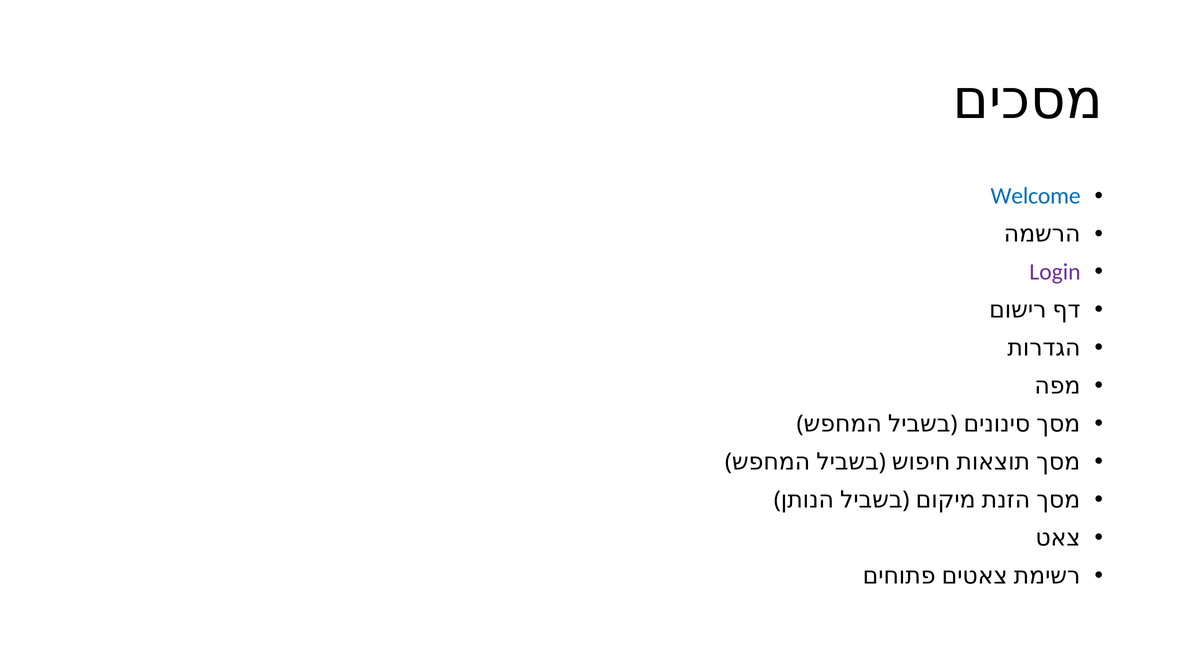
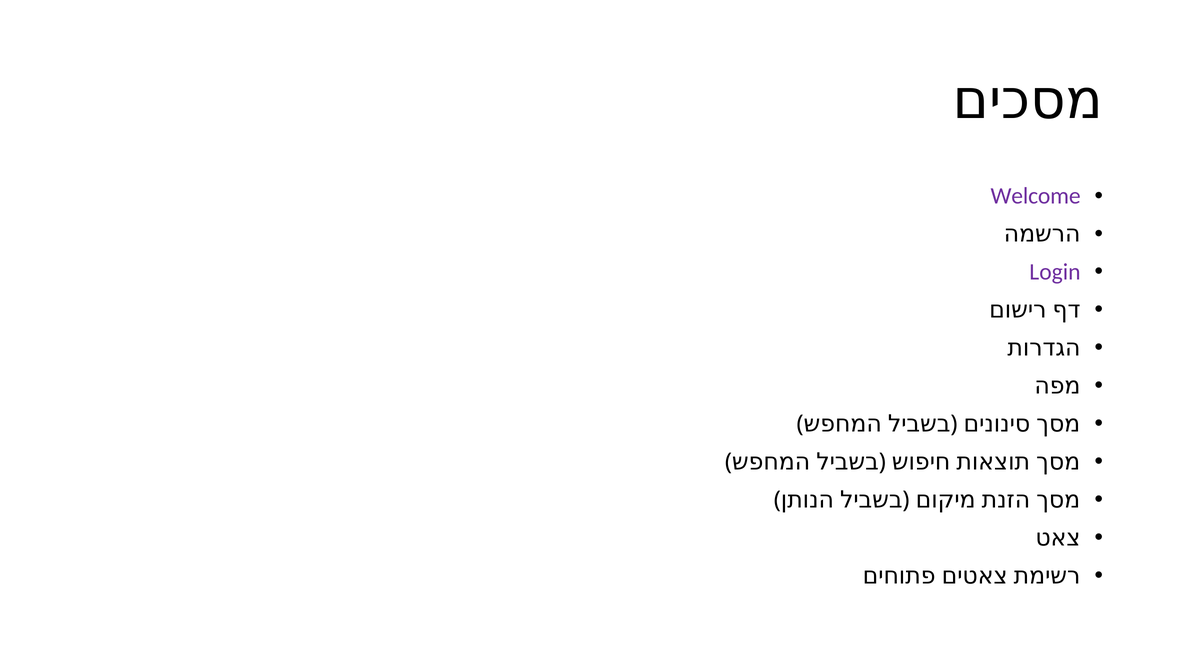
Welcome colour: blue -> purple (1036, 196)
